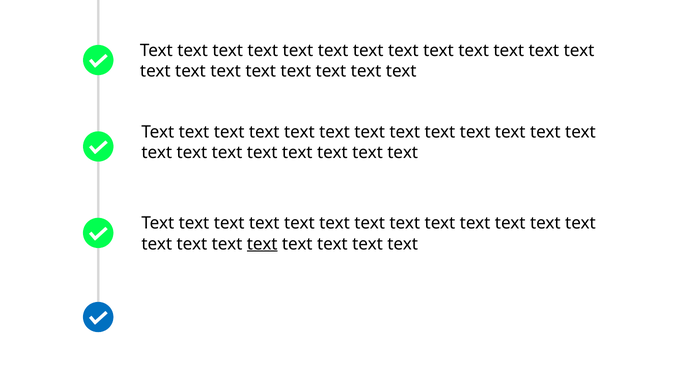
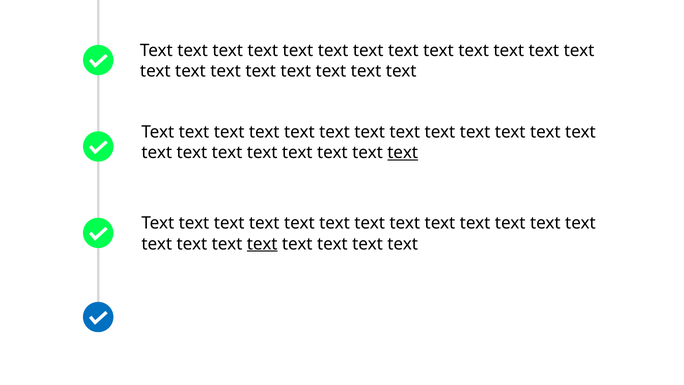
text underline: none -> present (403, 153)
